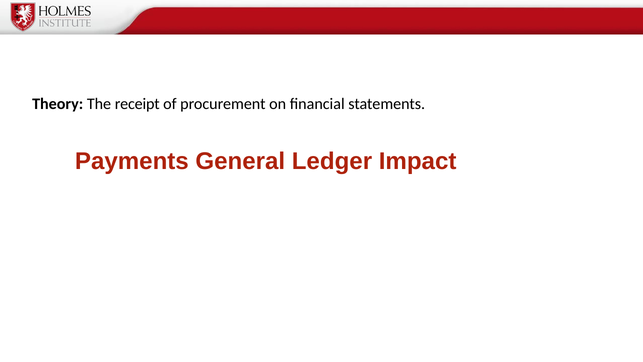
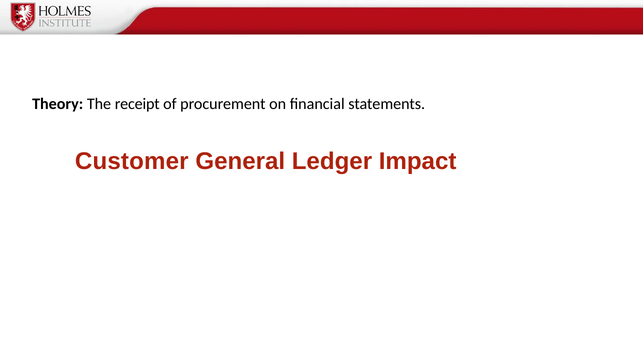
Payments: Payments -> Customer (132, 161)
